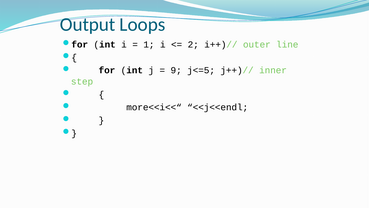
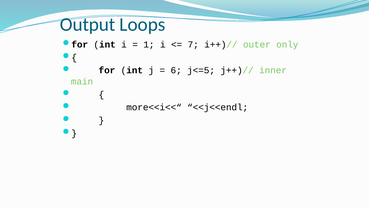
2: 2 -> 7 (193, 44)
line: line -> only (287, 44)
9: 9 -> 6 (176, 70)
step: step -> main (82, 81)
